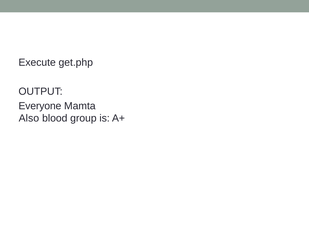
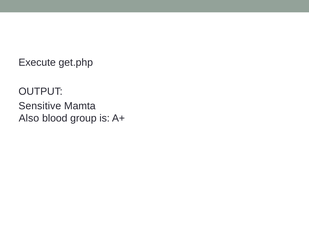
Everyone: Everyone -> Sensitive (40, 106)
